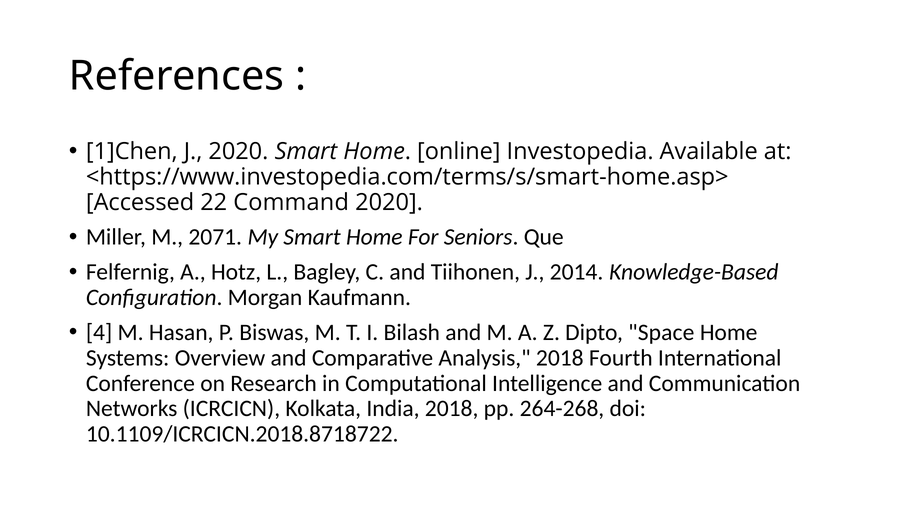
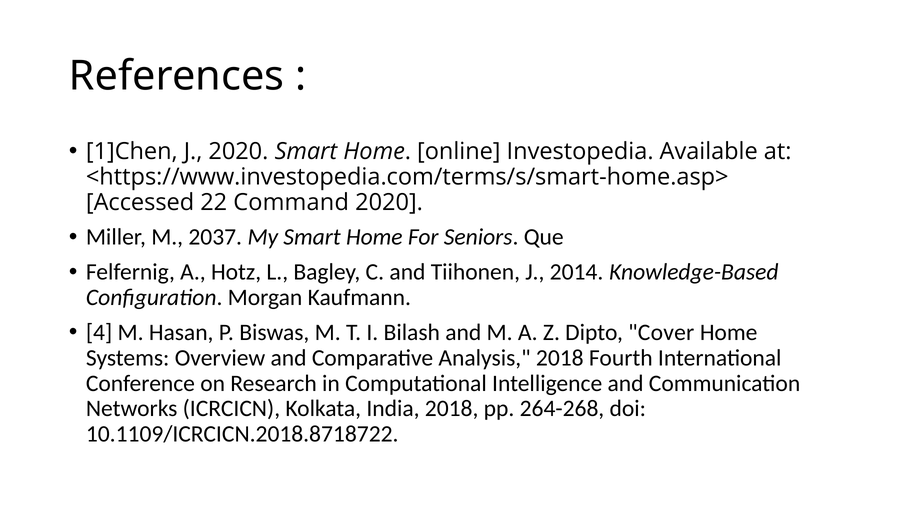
2071: 2071 -> 2037 (215, 237)
Space: Space -> Cover (661, 332)
